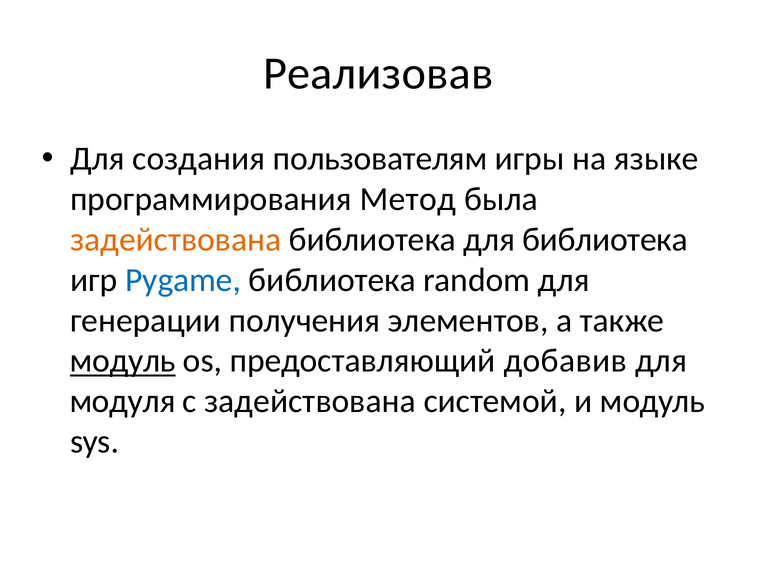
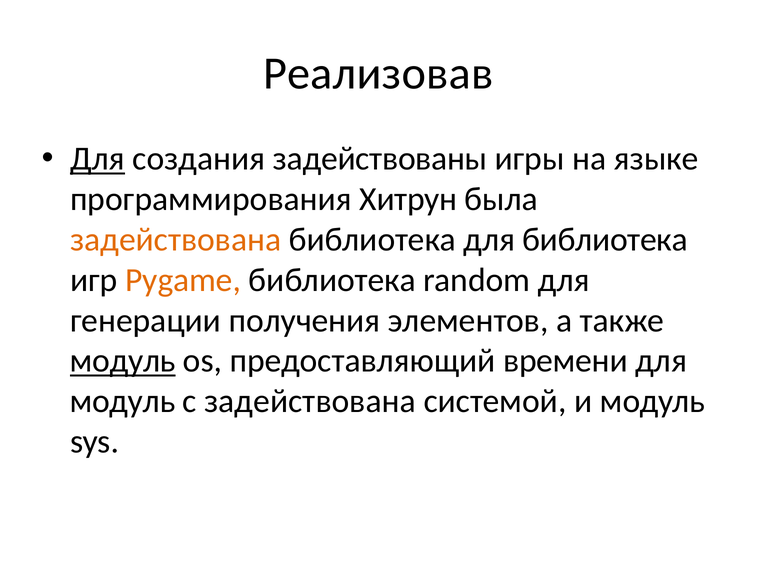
Для underline: none -> present (97, 159)
пользователям: пользователям -> задействованы (380, 159)
Метод: Метод -> Хитрун (408, 199)
Pygame colour: blue -> orange (183, 280)
добавив: добавив -> времени (565, 361)
модуля: модуля -> модуль (123, 401)
